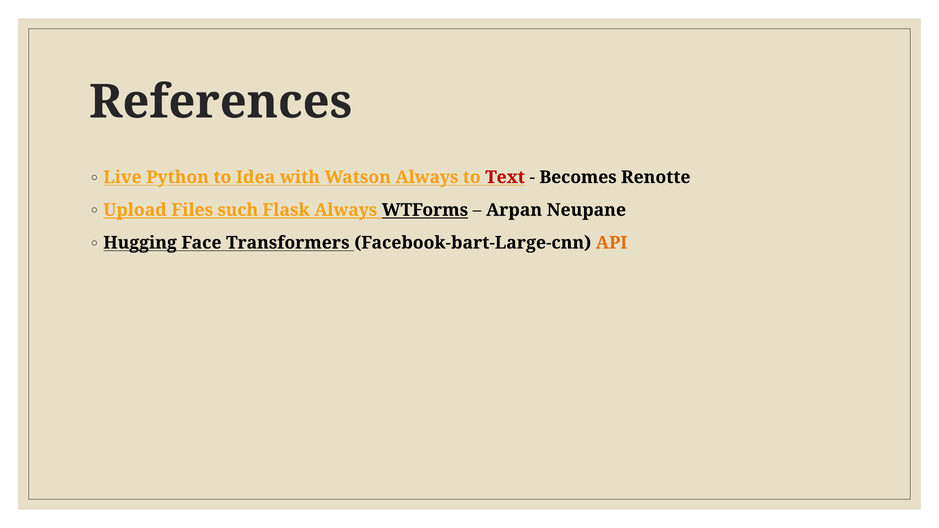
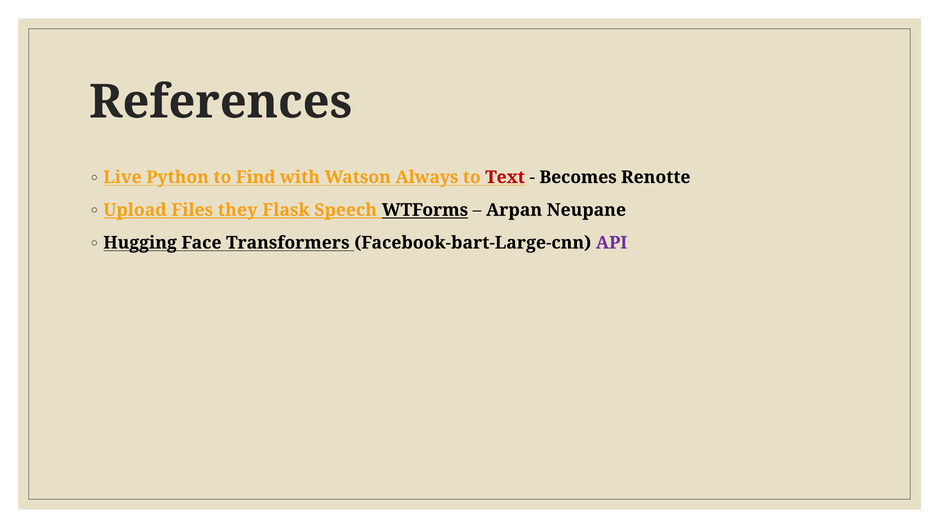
Idea: Idea -> Find (256, 177)
such: such -> they (238, 210)
Flask Always: Always -> Speech (346, 210)
API colour: orange -> purple (612, 243)
